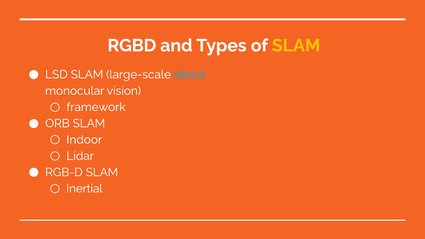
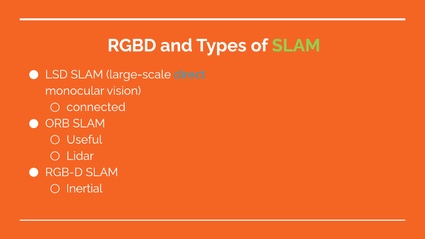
SLAM colour: yellow -> light green (296, 46)
framework: framework -> connected (96, 107)
Indoor: Indoor -> Useful (84, 140)
